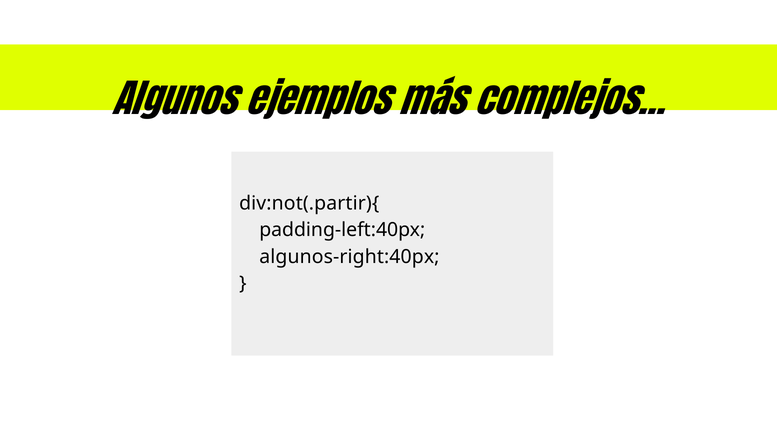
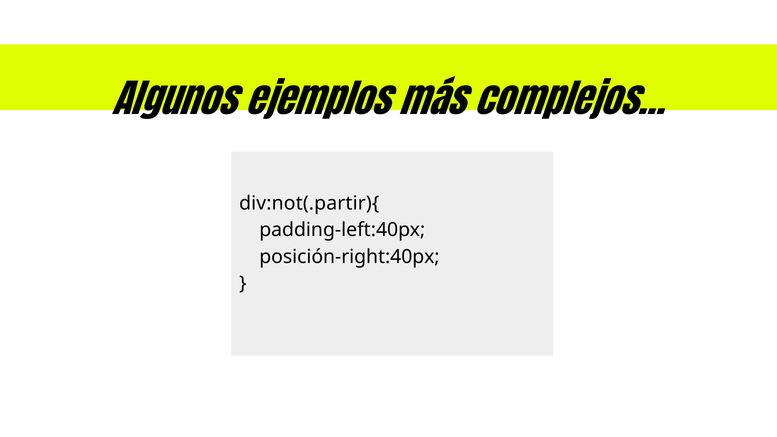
algunos-right:40px: algunos-right:40px -> posición-right:40px (349, 257)
